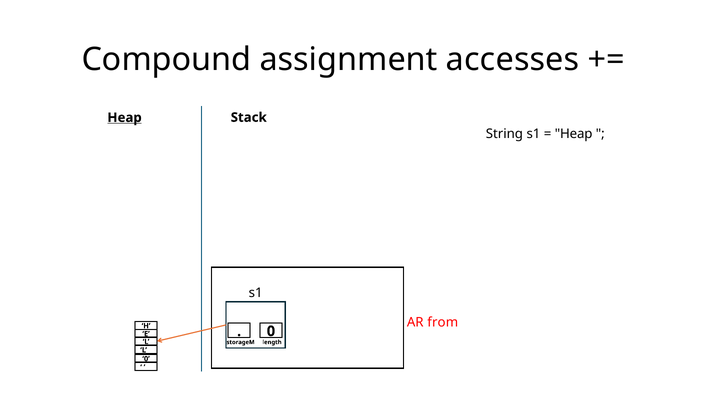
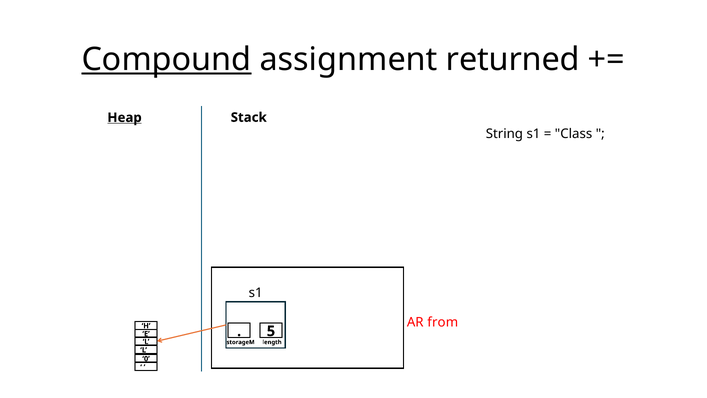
Compound underline: none -> present (166, 59)
accesses: accesses -> returned (513, 59)
Heap: Heap -> Class (574, 134)
0: 0 -> 5 (271, 331)
